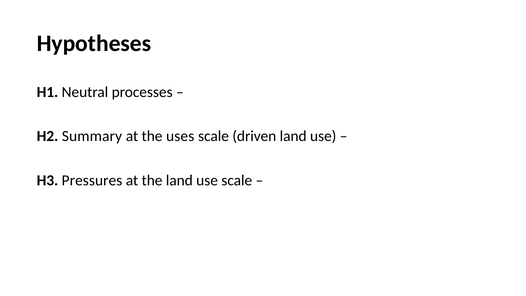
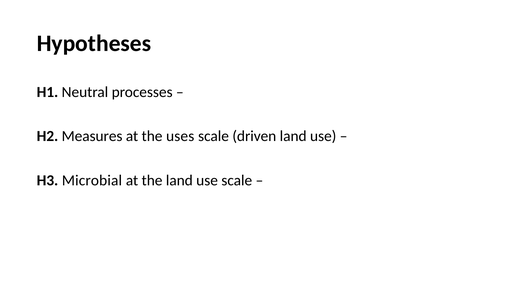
Summary: Summary -> Measures (92, 136)
Pressures: Pressures -> Microbial (92, 180)
